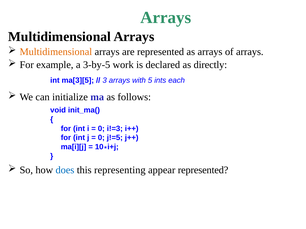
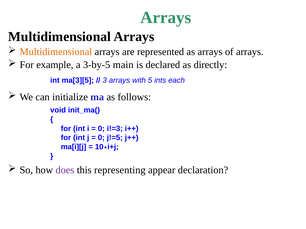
work: work -> main (123, 65)
does colour: blue -> purple (65, 170)
appear represented: represented -> declaration (203, 170)
